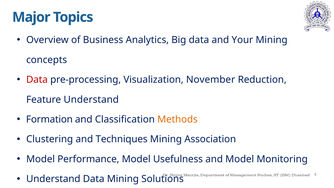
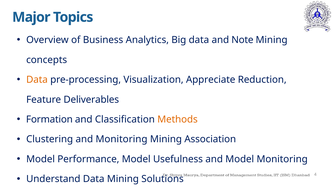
Your: Your -> Note (242, 40)
Data colour: red -> orange (37, 80)
November: November -> Appreciate (211, 80)
Feature Understand: Understand -> Deliverables (91, 99)
and Techniques: Techniques -> Monitoring (122, 139)
